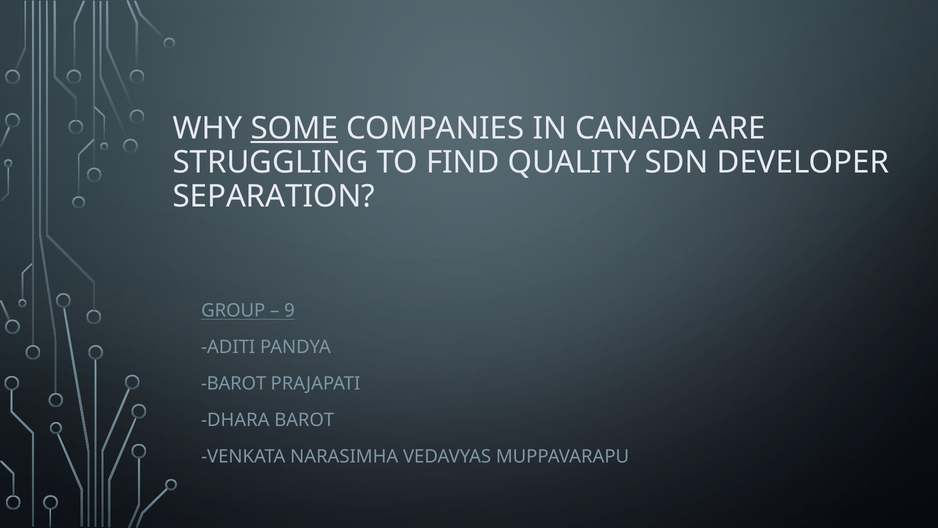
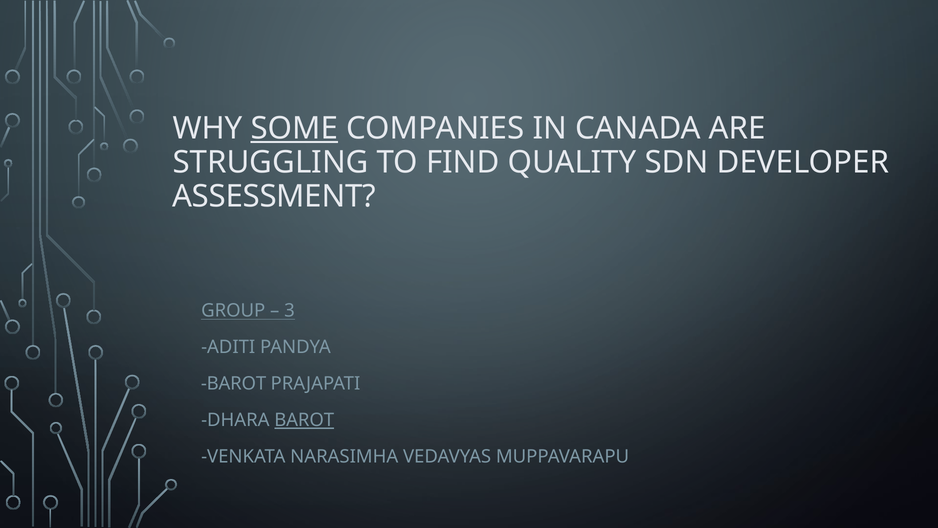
SEPARATION: SEPARATION -> ASSESSMENT (274, 196)
9: 9 -> 3 (289, 311)
BAROT underline: none -> present (304, 420)
